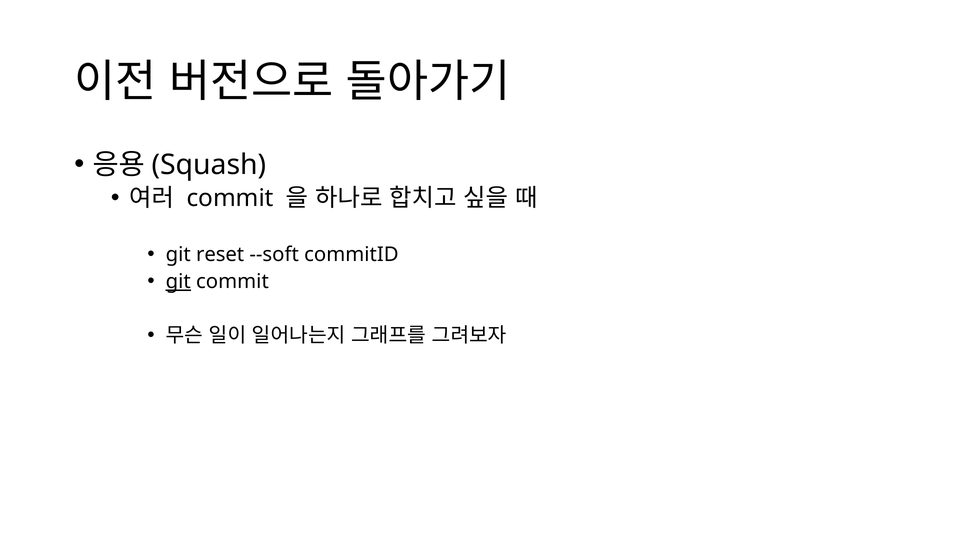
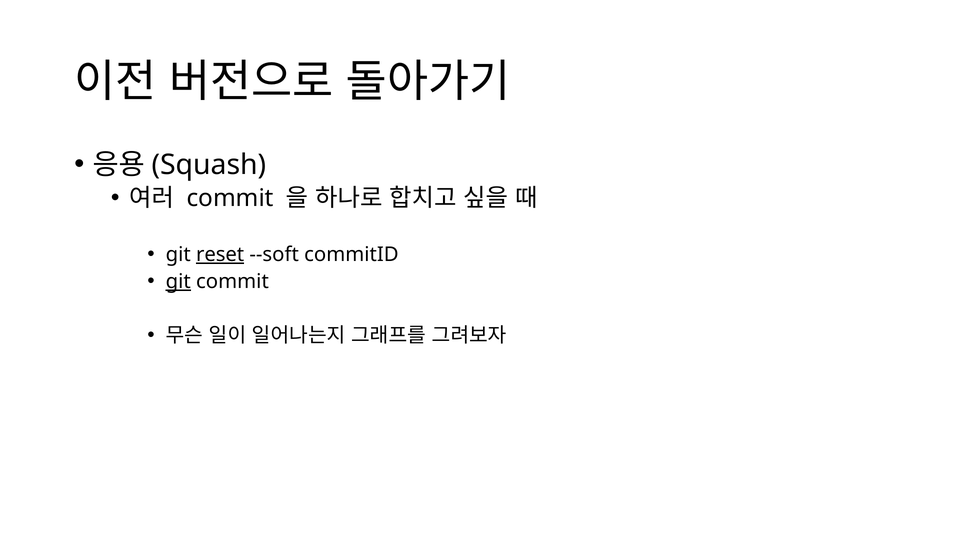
reset underline: none -> present (220, 255)
